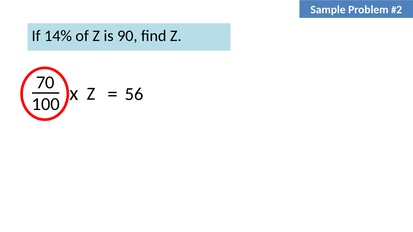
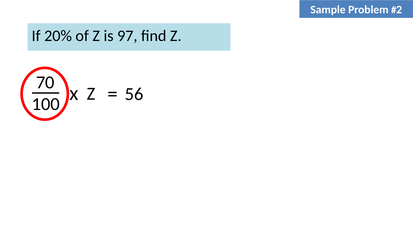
14%: 14% -> 20% (58, 36)
90: 90 -> 97 (127, 36)
